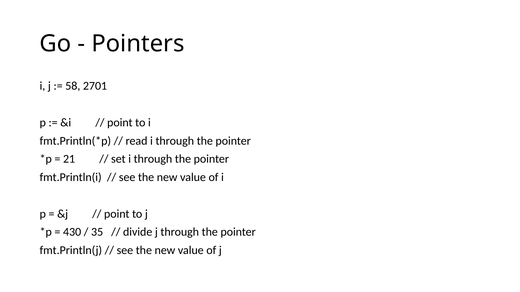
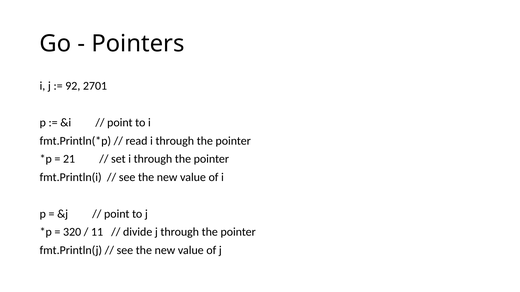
58: 58 -> 92 (73, 86)
430: 430 -> 320 (72, 232)
35: 35 -> 11 (97, 232)
